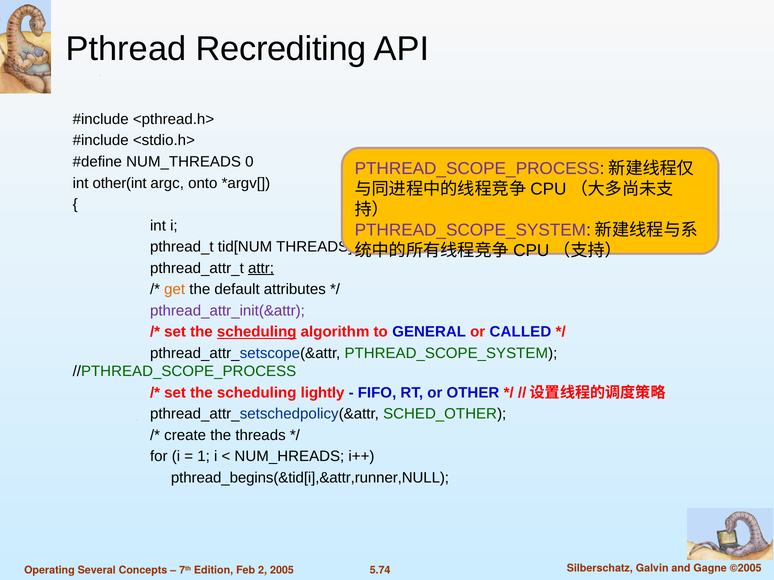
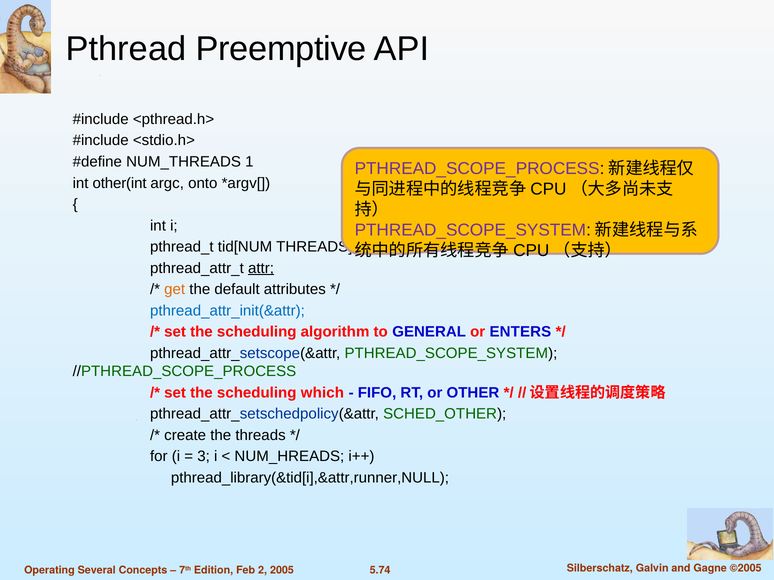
Recrediting: Recrediting -> Preemptive (281, 49)
0: 0 -> 1 (249, 162)
pthread_attr_init(&attr colour: purple -> blue (227, 311)
scheduling underline: present -> none (257, 332)
CALLED: CALLED -> ENTERS (520, 332)
lightly: lightly -> which (322, 393)
1: 1 -> 3 (204, 457)
pthread_begins(&tid[i],&attr,runner,NULL: pthread_begins(&tid[i],&attr,runner,NULL -> pthread_library(&tid[i],&attr,runner,NULL (310, 478)
